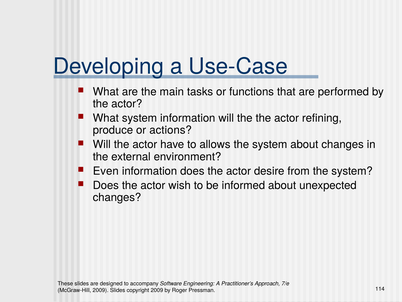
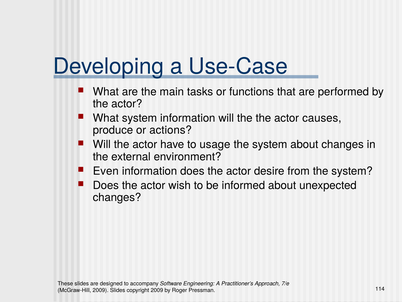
refining: refining -> causes (322, 118)
allows: allows -> usage (215, 144)
